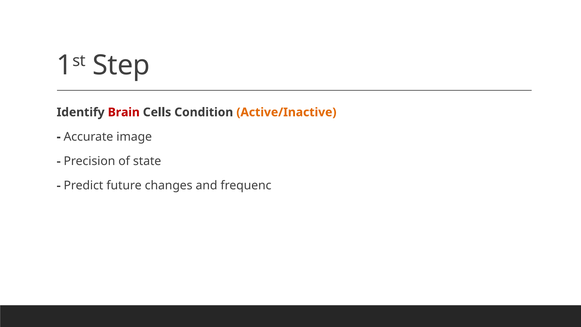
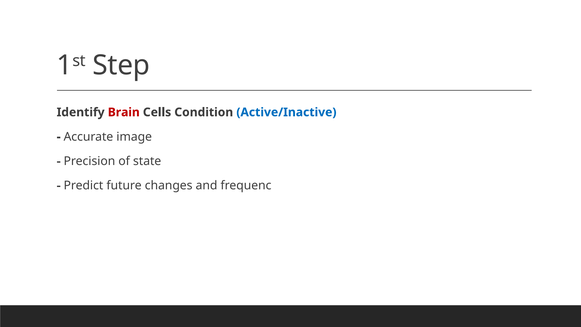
Active/Inactive colour: orange -> blue (286, 112)
